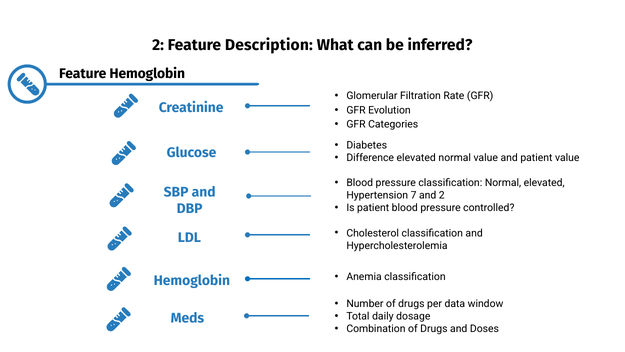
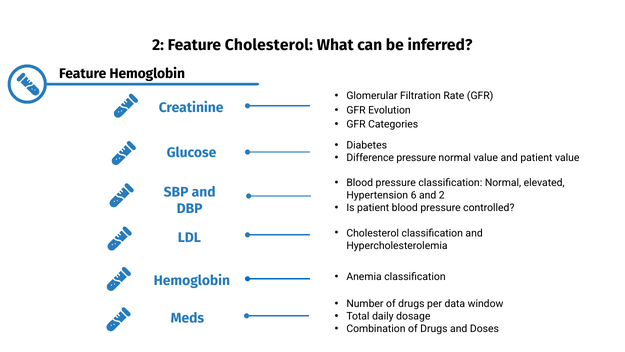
Feature Description: Description -> Cholesterol (269, 45)
Difference elevated: elevated -> pressure (416, 158)
7: 7 -> 6 (414, 195)
